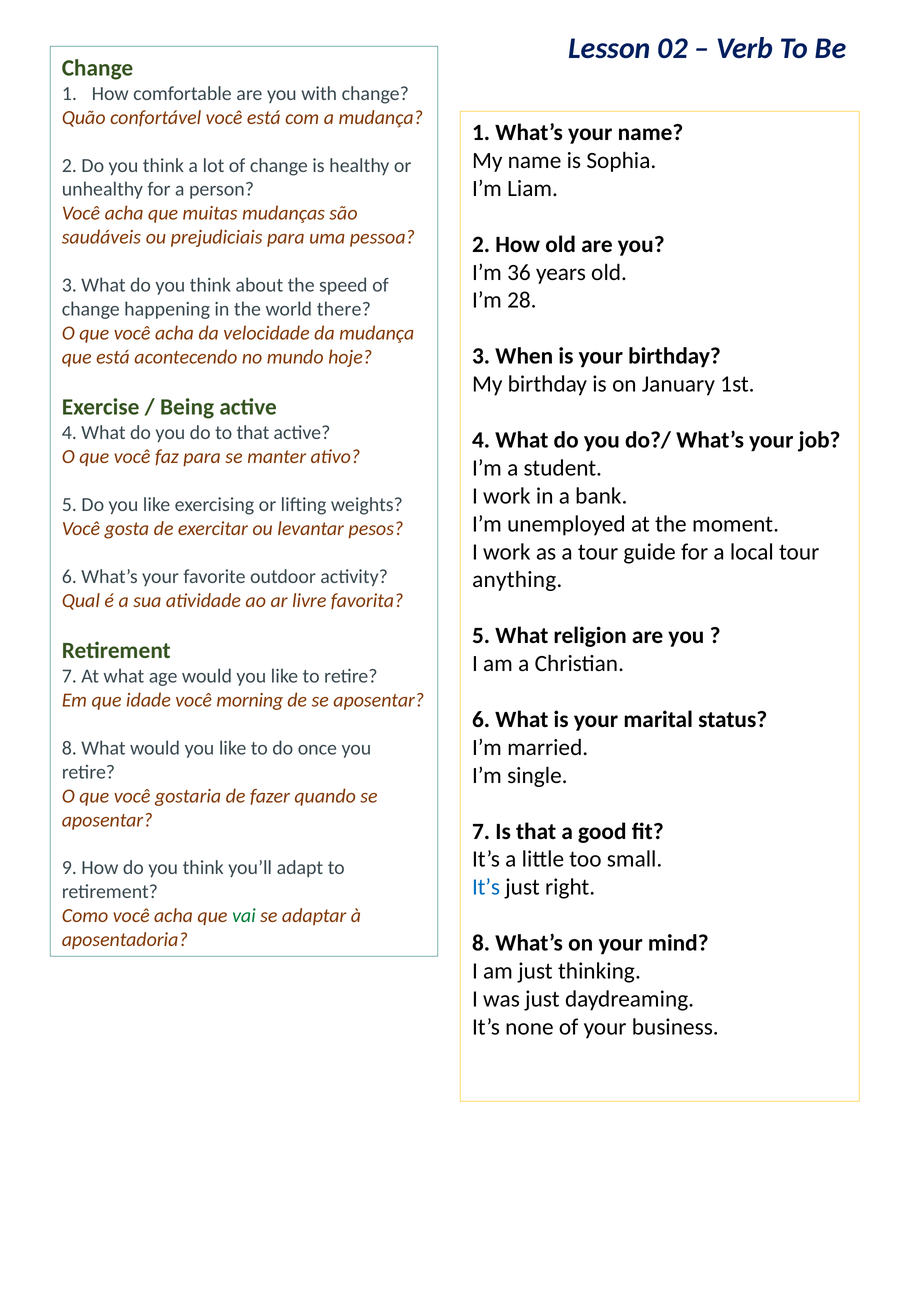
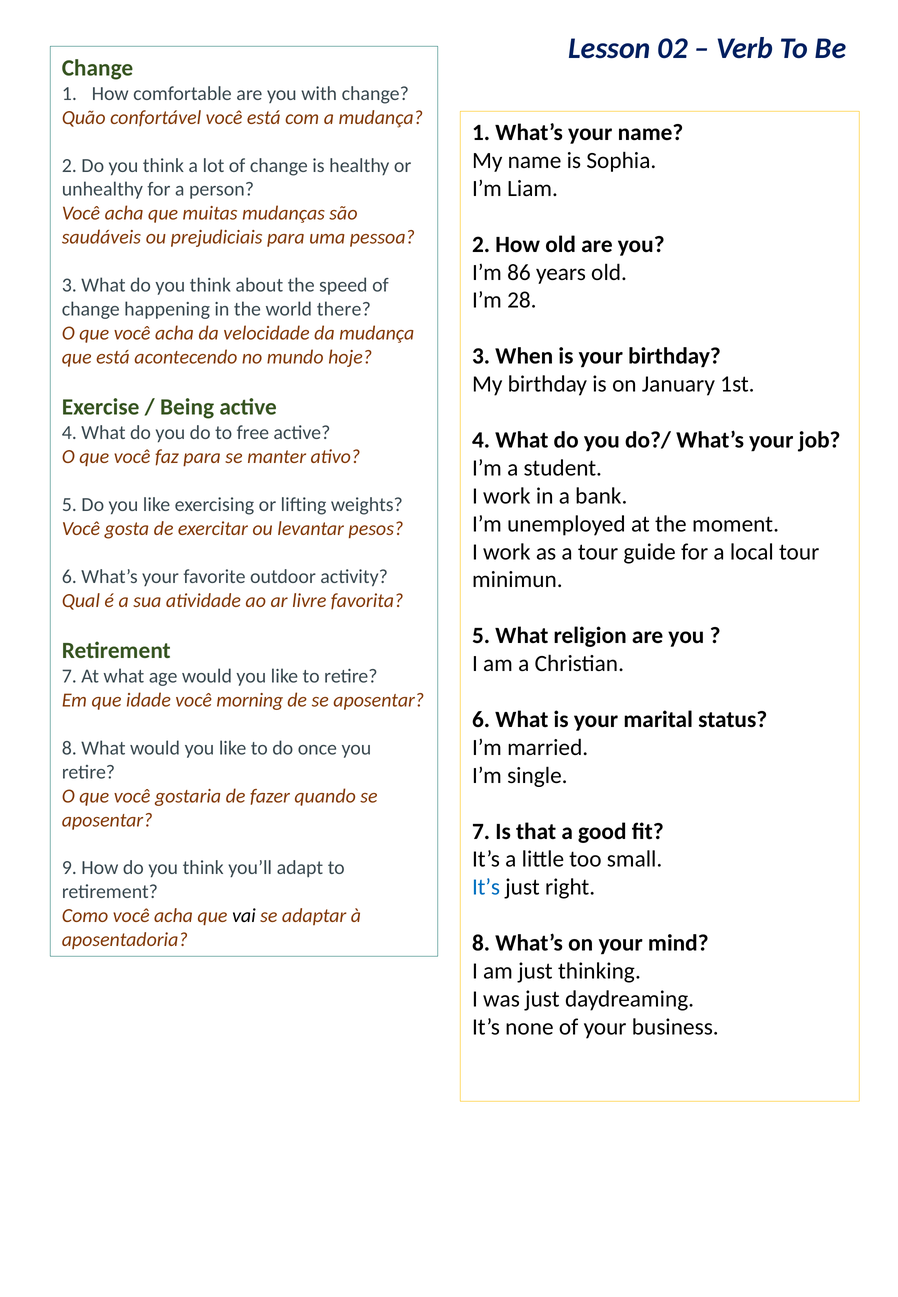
36: 36 -> 86 (519, 272)
to that: that -> free (253, 433)
anything: anything -> minimun (517, 580)
vai colour: green -> black (244, 916)
